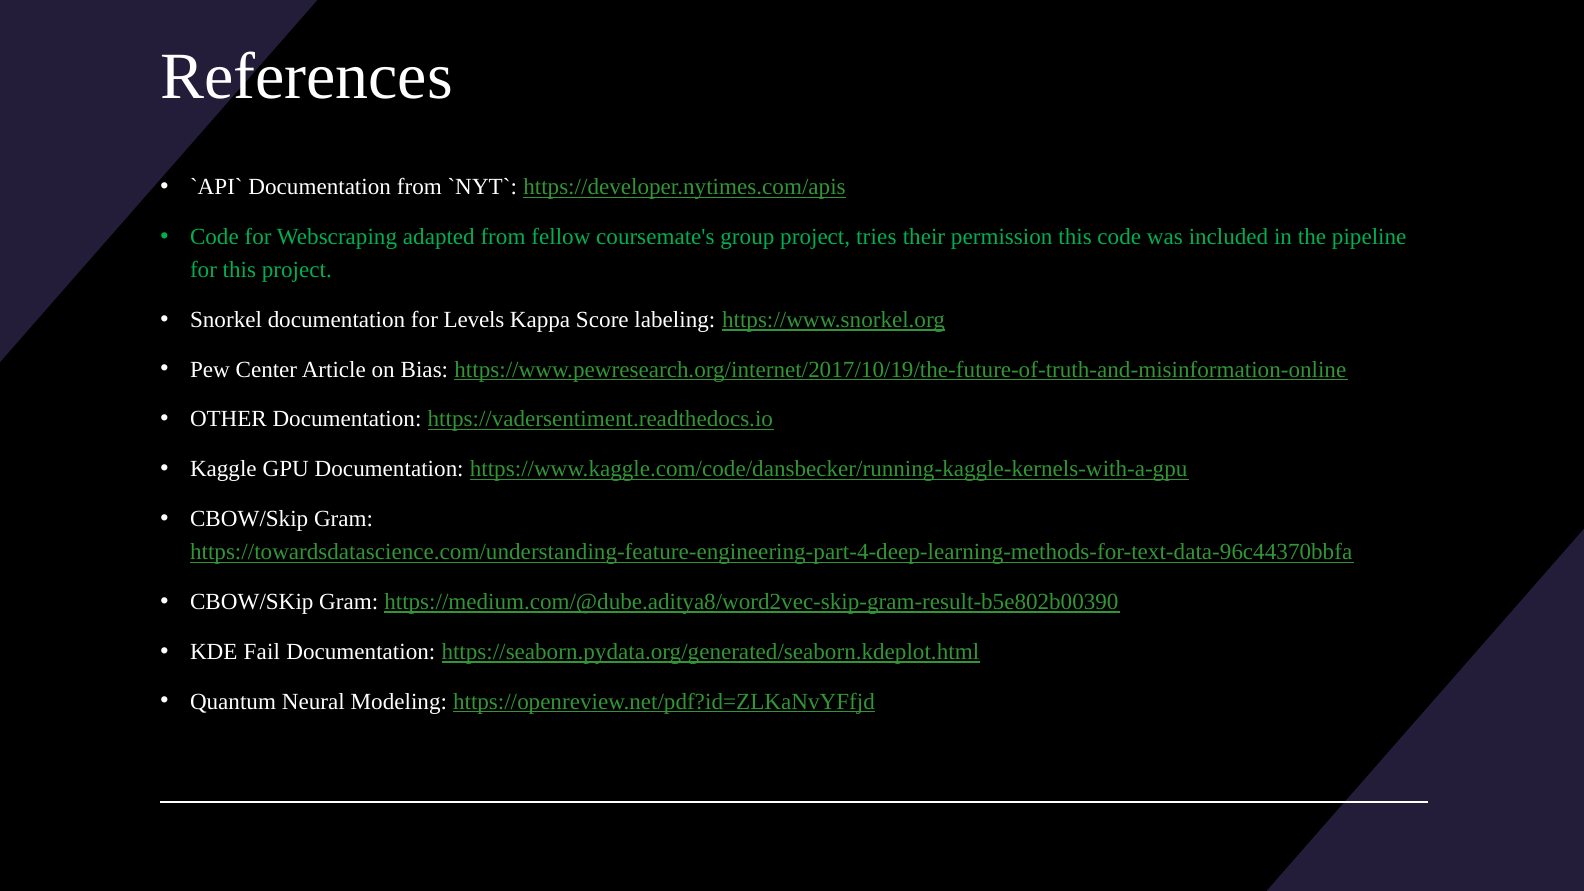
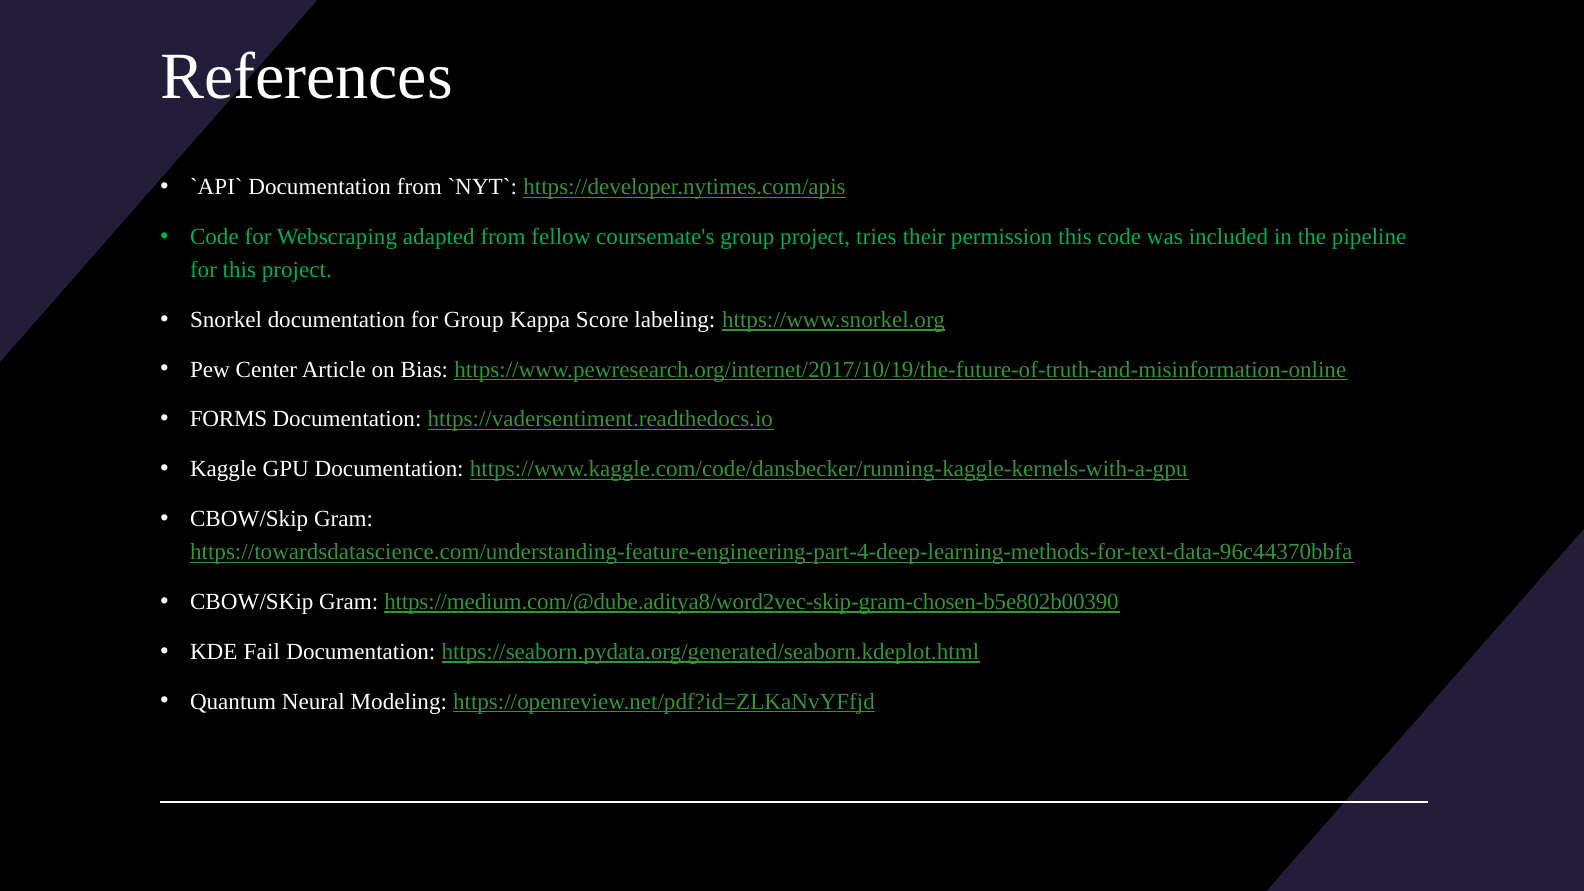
for Levels: Levels -> Group (474, 320)
OTHER: OTHER -> FORMS (228, 419)
https://medium.com/@dube.aditya8/word2vec-skip-gram-result-b5e802b00390: https://medium.com/@dube.aditya8/word2vec-skip-gram-result-b5e802b00390 -> https://medium.com/@dube.aditya8/word2vec-skip-gram-chosen-b5e802b00390 (751, 602)
